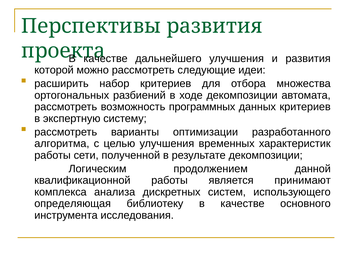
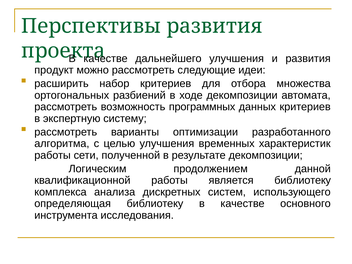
которой: которой -> продукт (54, 70)
является принимают: принимают -> библиотеку (303, 180)
